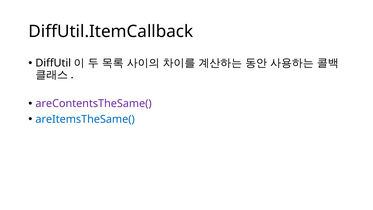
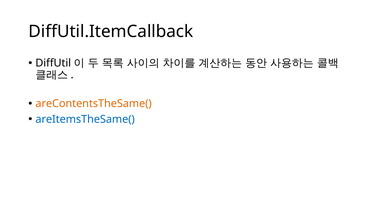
areContentsTheSame( colour: purple -> orange (94, 104)
